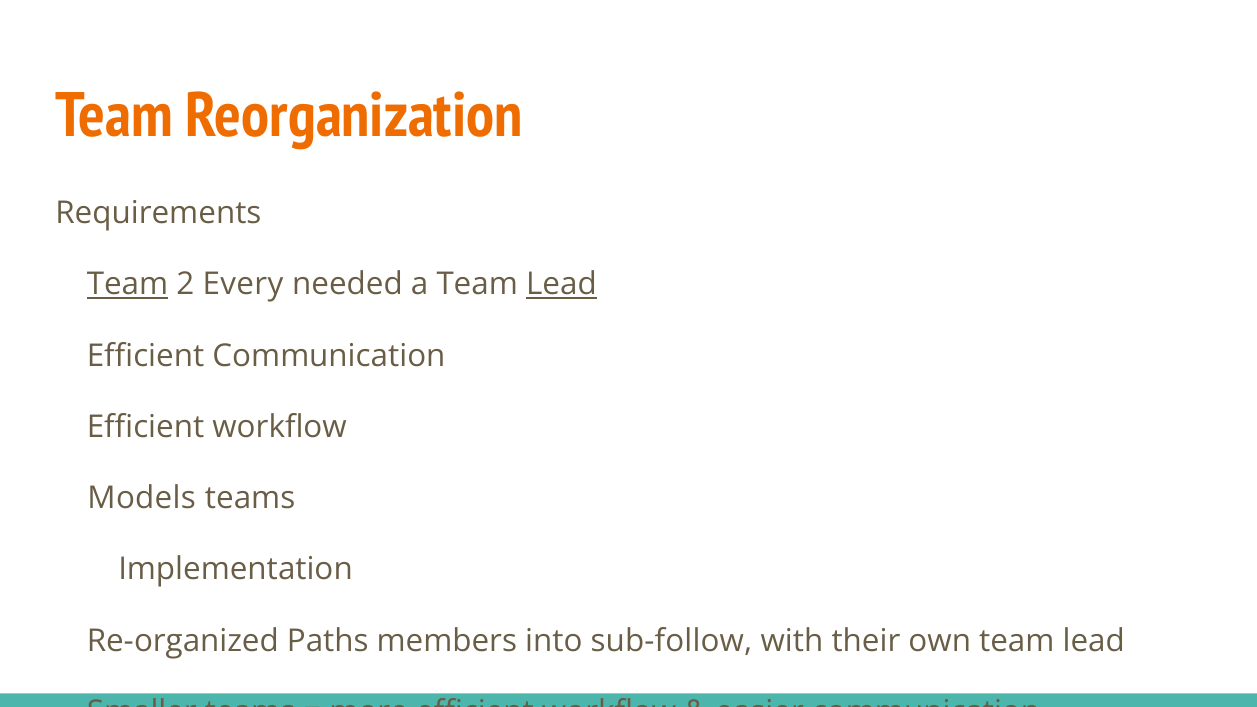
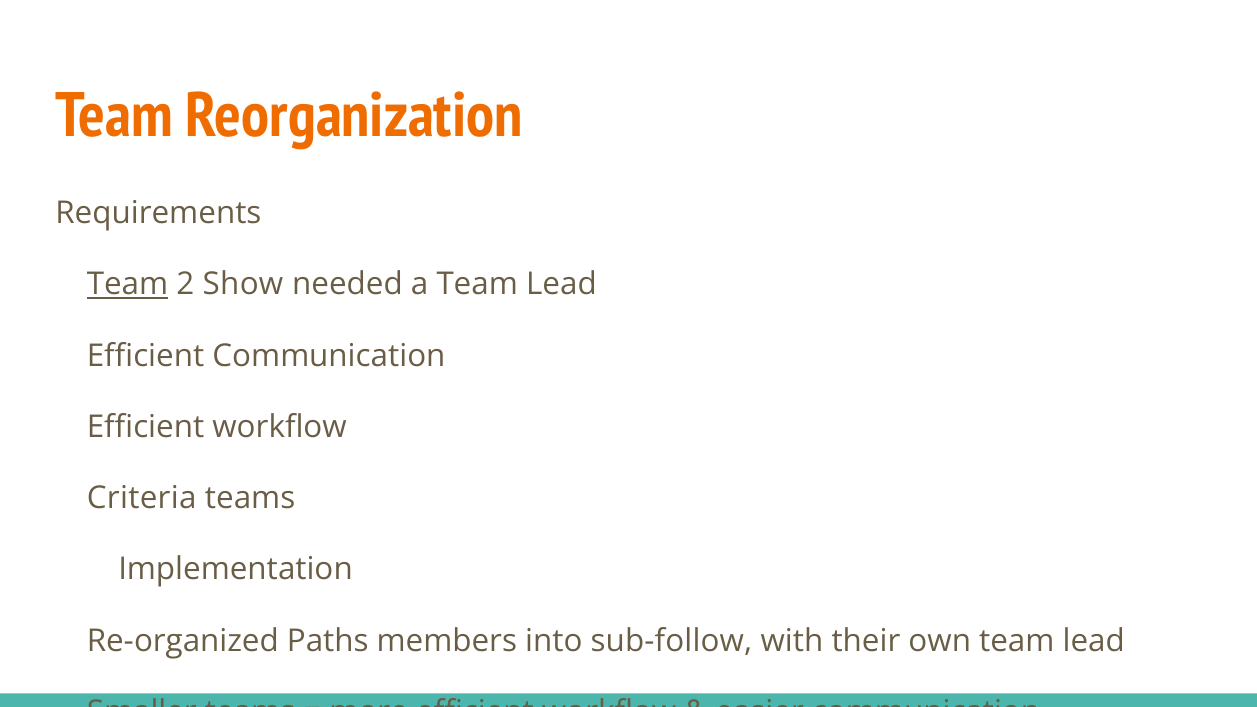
Every: Every -> Show (243, 285)
Lead underline: present -> none (561, 285)
Models: Models -> Criteria (142, 498)
